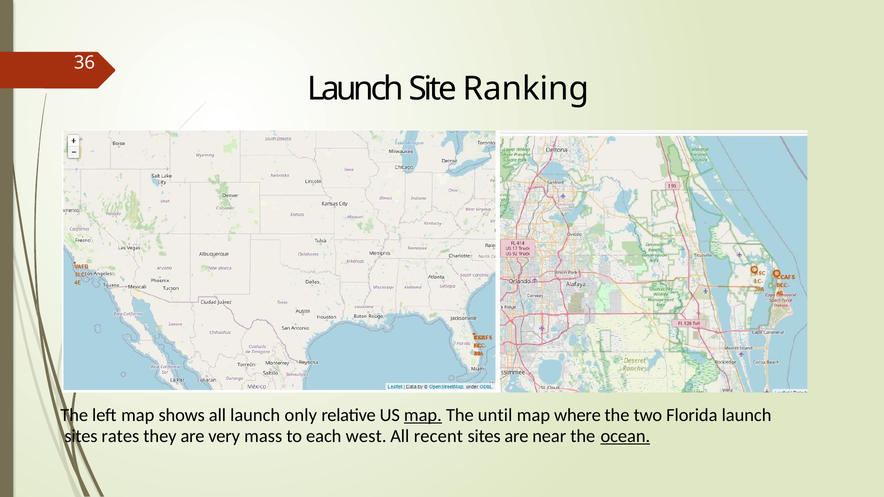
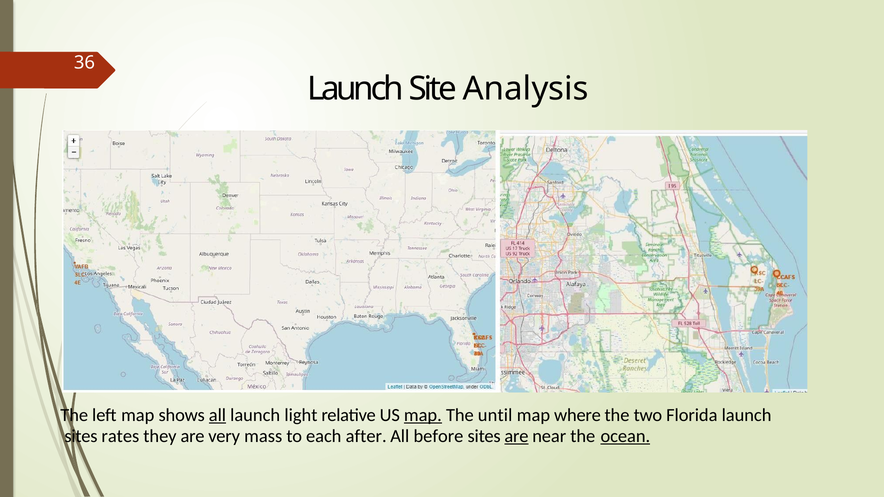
Ranking: Ranking -> Analysis (526, 89)
all underline: none -> present (217, 415)
only: only -> light (301, 415)
west: west -> after (366, 436)
recent: recent -> before (438, 436)
are underline: none -> present (516, 436)
